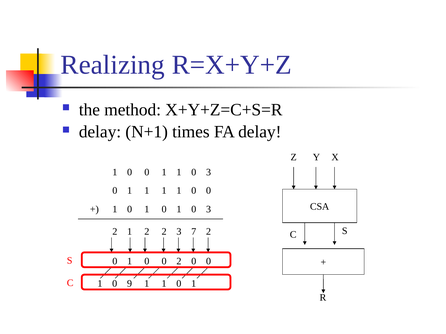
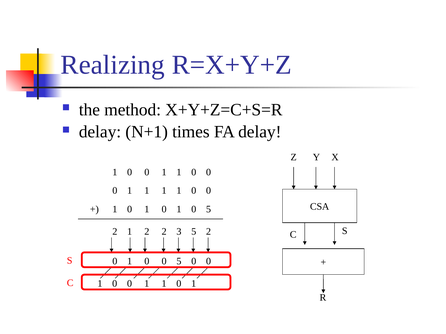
3: 3 -> 0 (209, 172)
0 1 0 3: 3 -> 5 (209, 210)
3 7: 7 -> 5 (194, 232)
0 0 2: 2 -> 5 (179, 262)
9: 9 -> 0 (130, 284)
